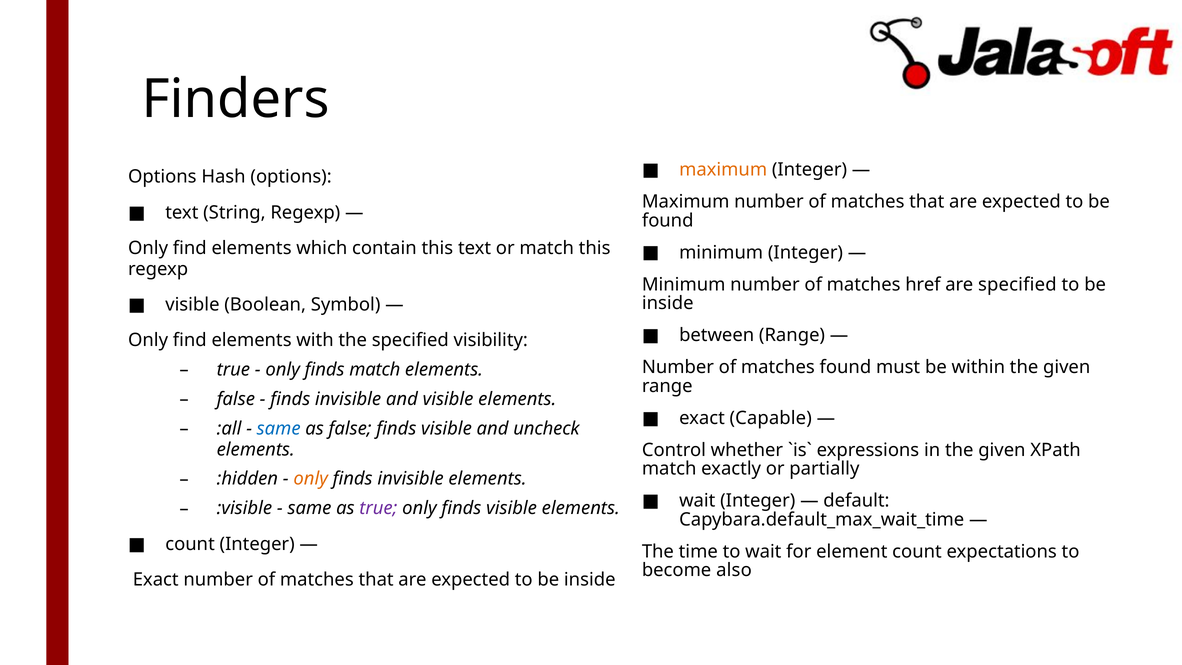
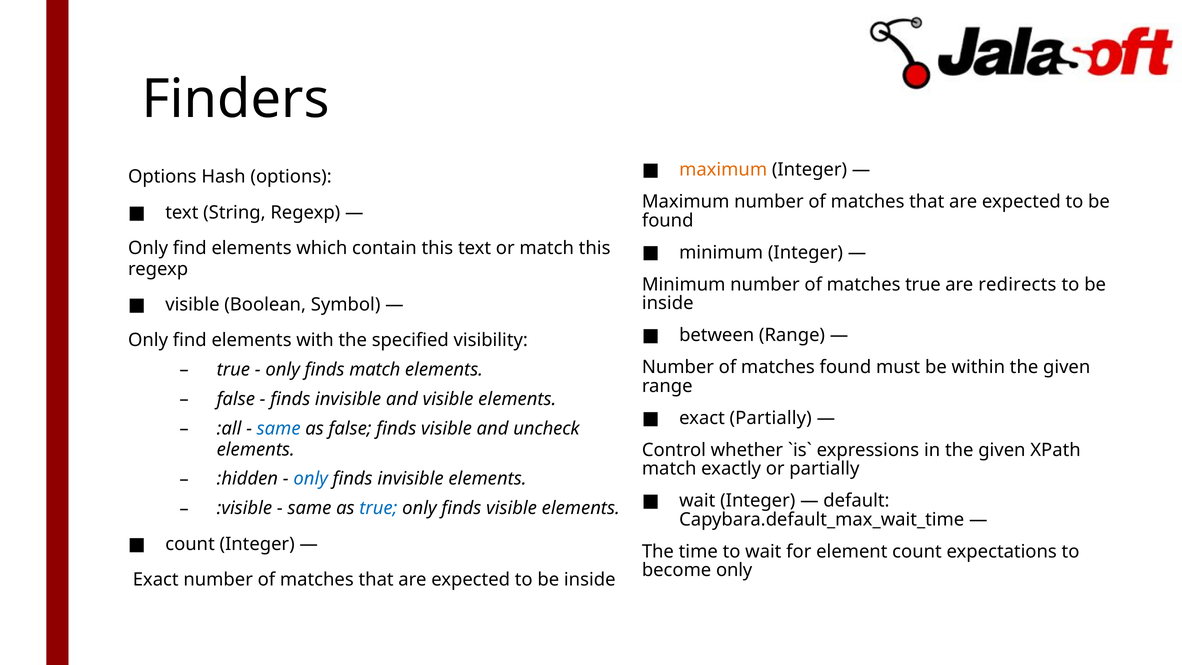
matches href: href -> true (923, 285)
are specified: specified -> redirects (1017, 285)
exact Capable: Capable -> Partially (771, 418)
only colour: orange -> blue (311, 479)
true colour: purple -> blue (378, 508)
become also: also -> only (734, 570)
